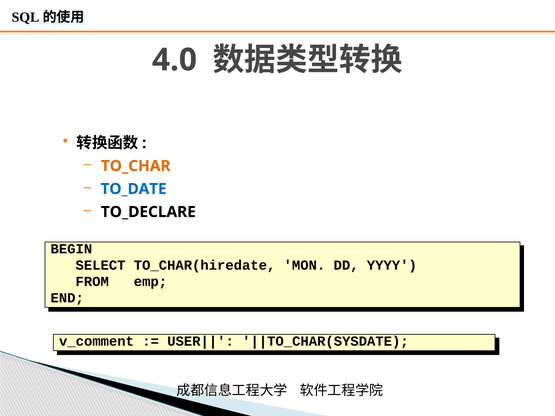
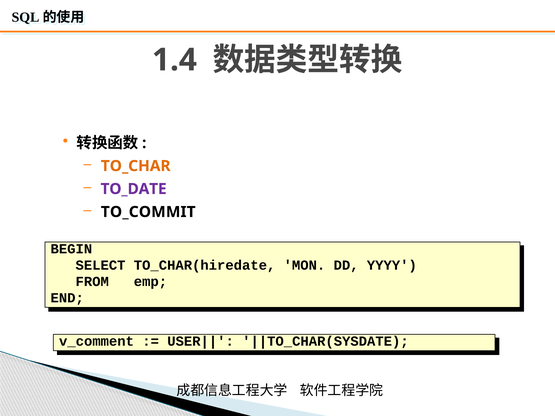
4.0: 4.0 -> 1.4 (174, 60)
TO_DATE colour: blue -> purple (134, 189)
TO_DECLARE: TO_DECLARE -> TO_COMMIT (148, 212)
